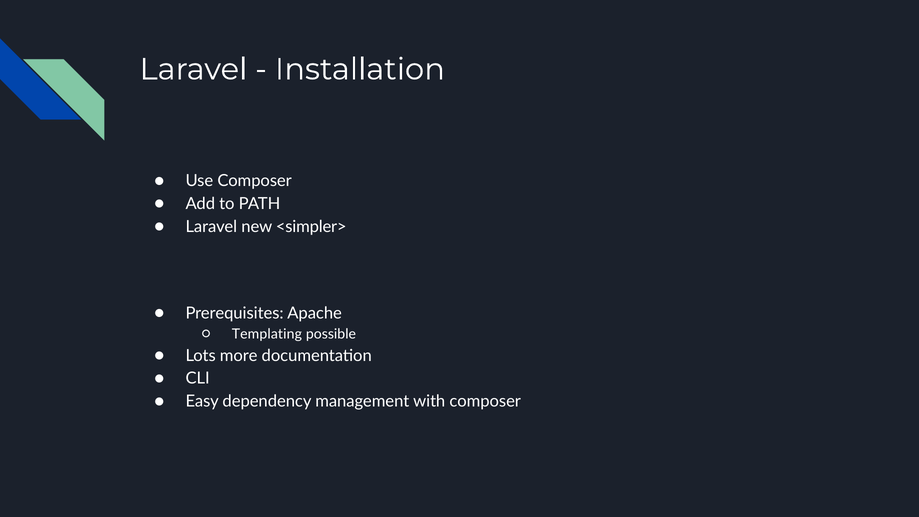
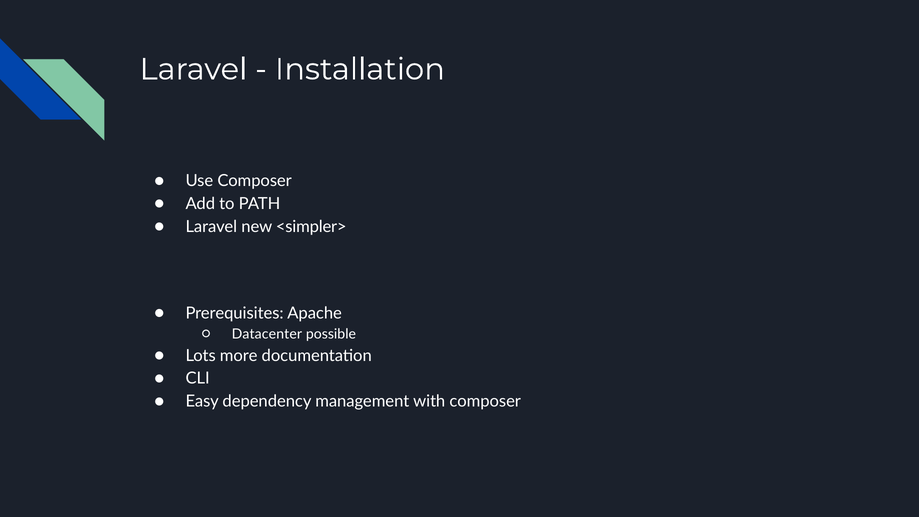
Templating: Templating -> Datacenter (267, 334)
